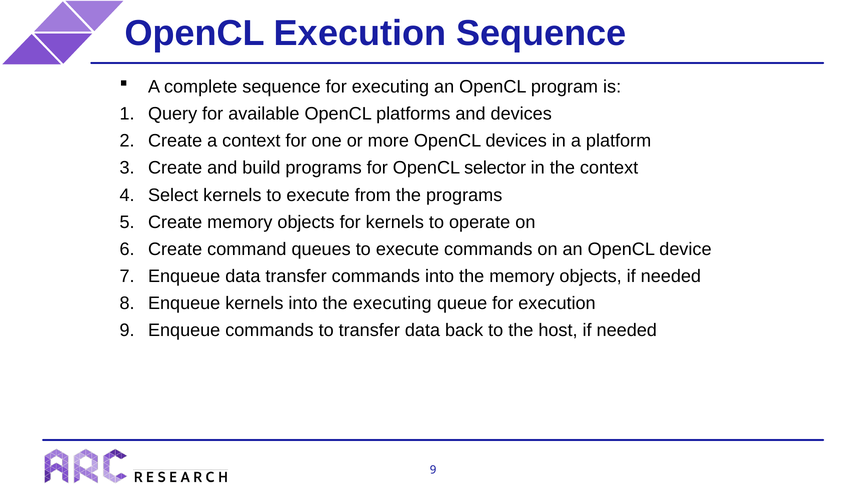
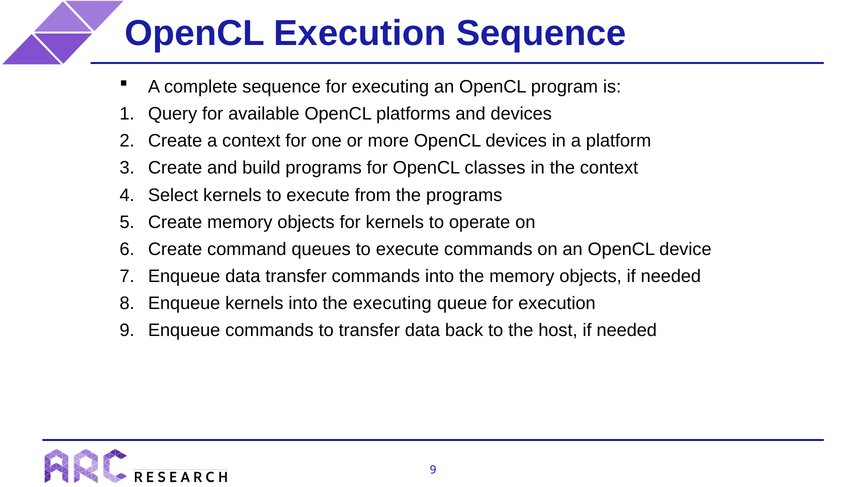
selector: selector -> classes (495, 168)
